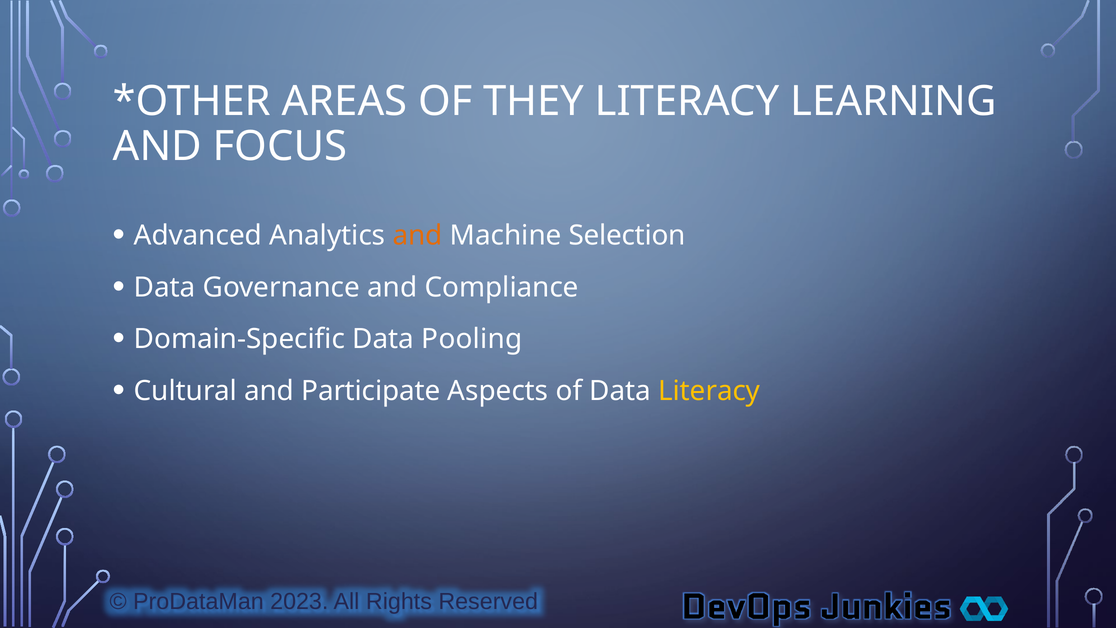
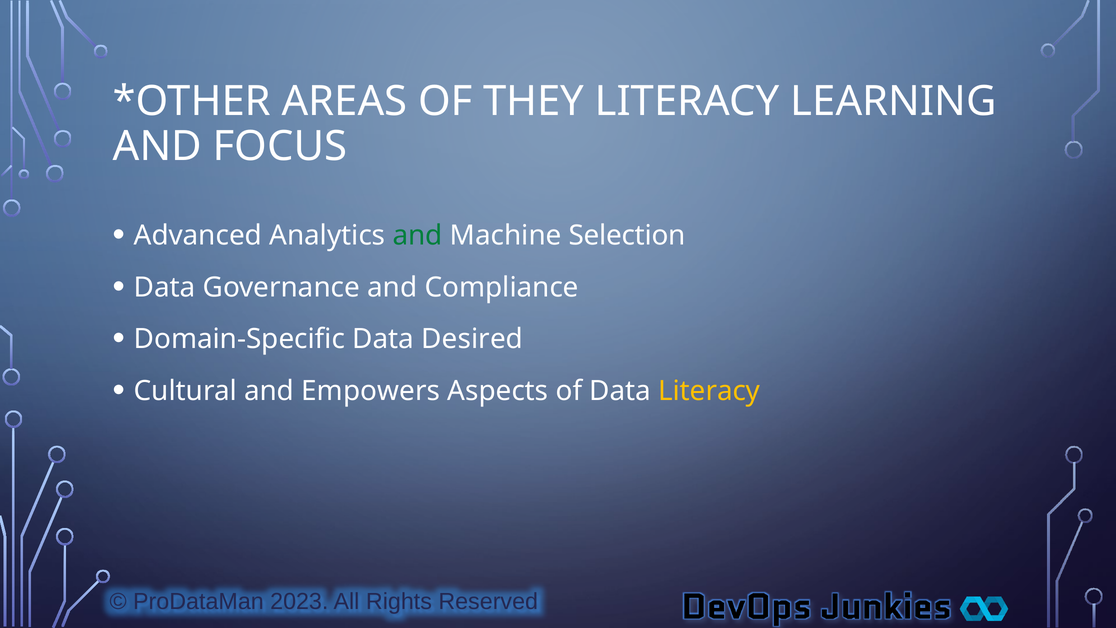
and colour: orange -> green (418, 235)
Pooling: Pooling -> Desired (472, 339)
Participate: Participate -> Empowers (371, 391)
